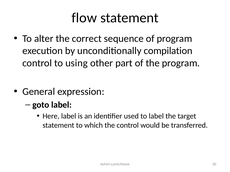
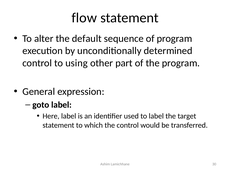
correct: correct -> default (87, 39)
compilation: compilation -> determined (168, 51)
